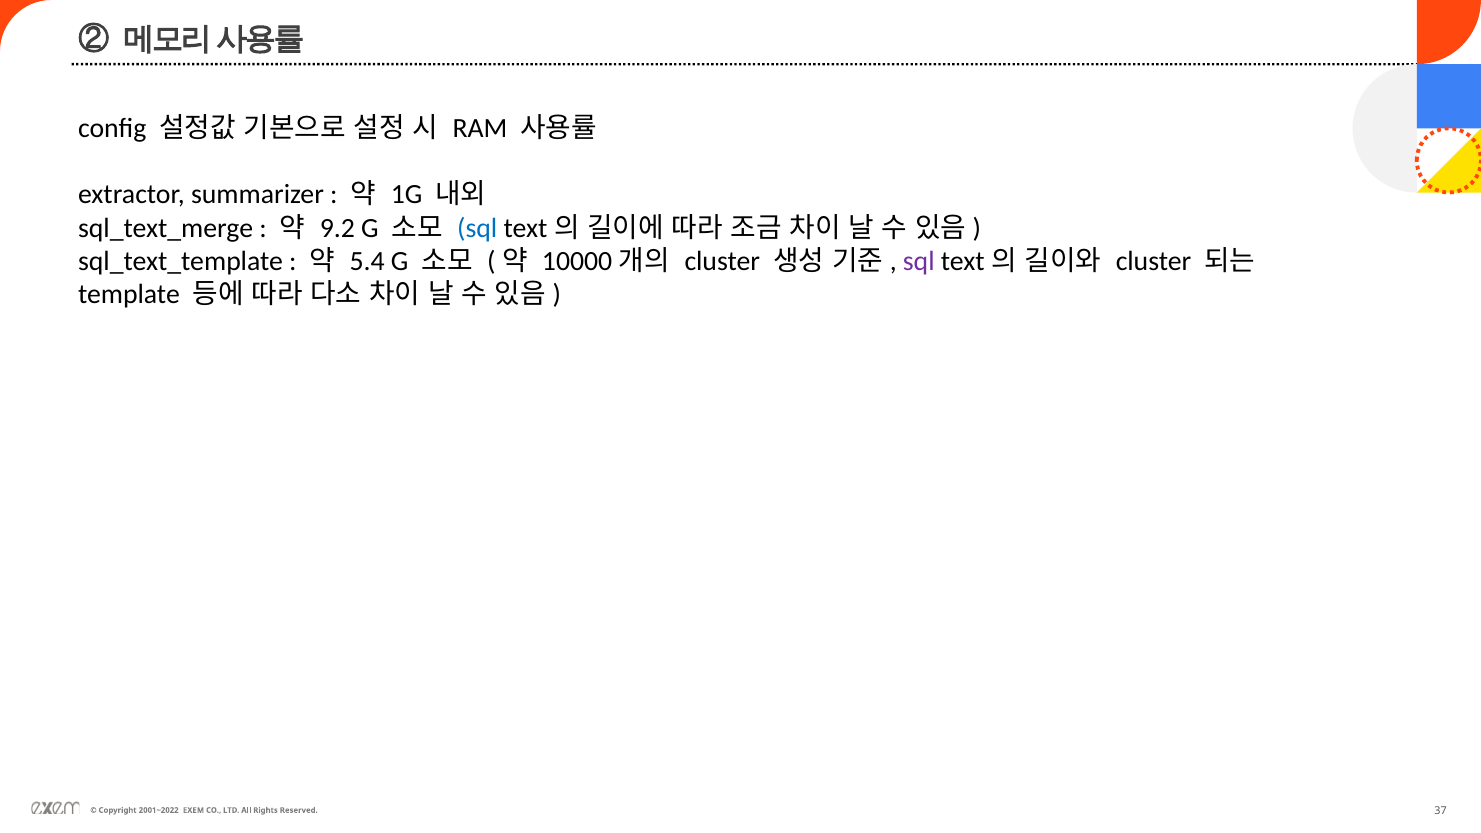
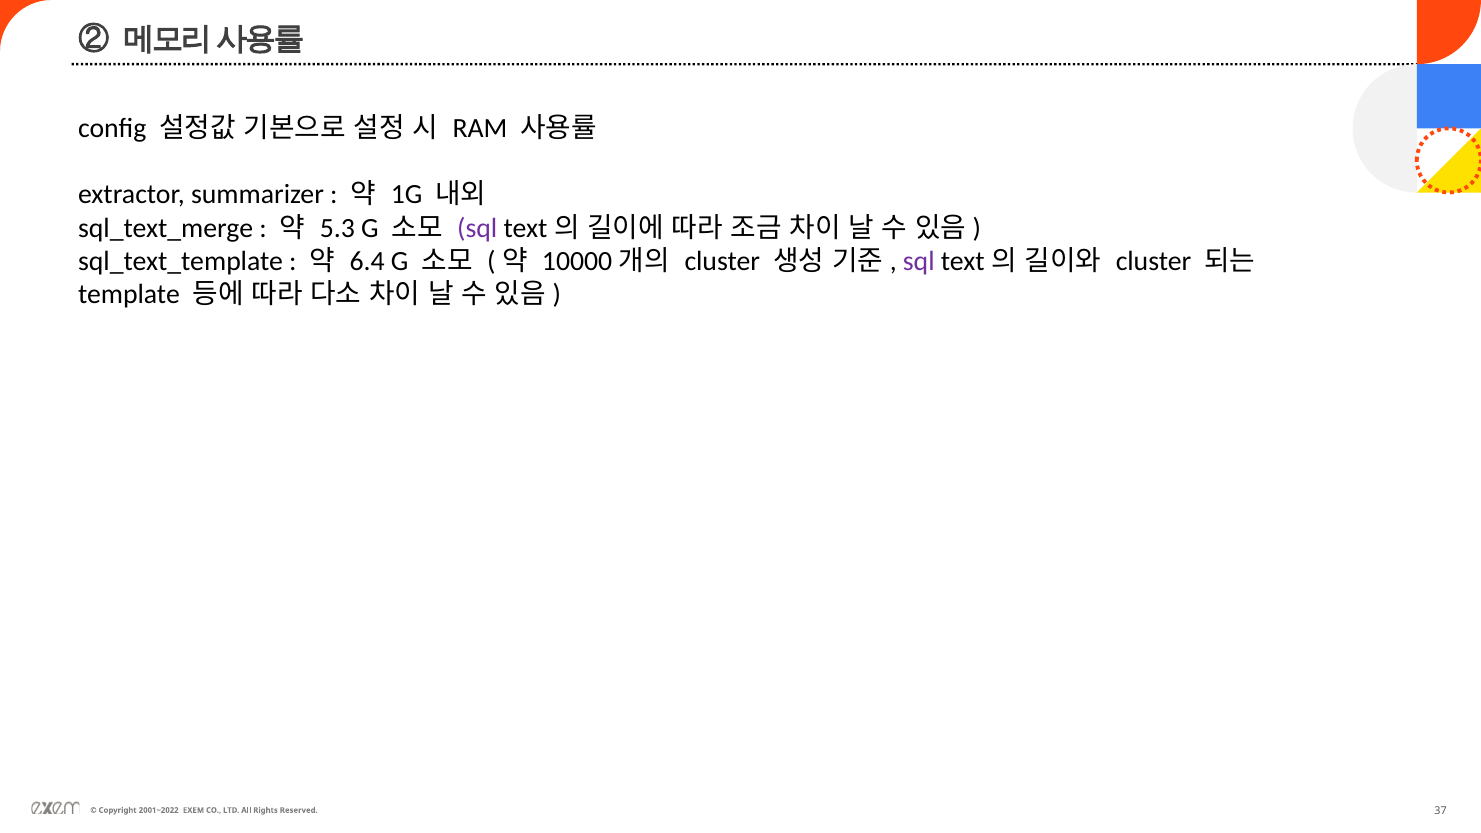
9.2: 9.2 -> 5.3 (337, 228)
sql colour: blue -> purple (477, 228)
5.4: 5.4 -> 6.4 (367, 261)
